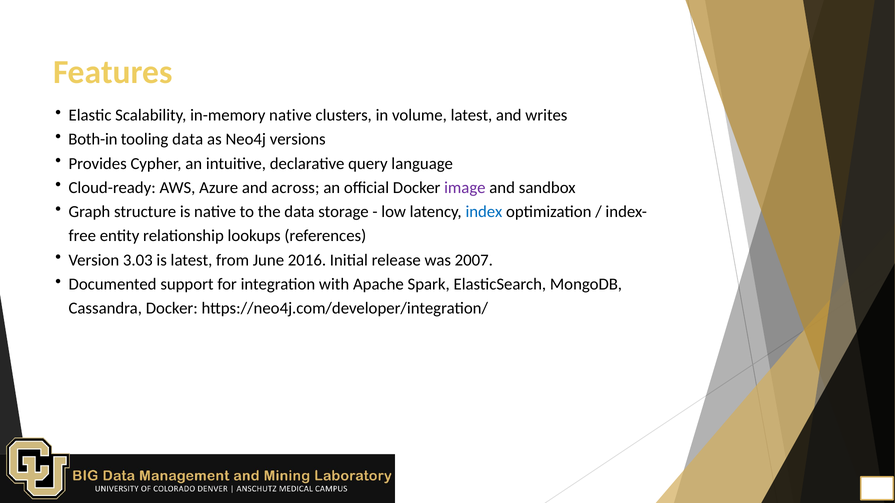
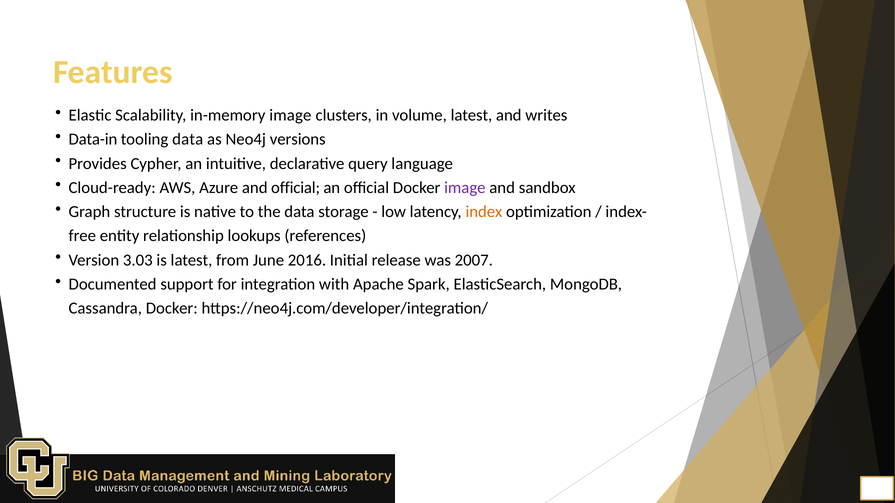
in-memory native: native -> image (290, 115)
Both-in: Both-in -> Data-in (93, 140)
and across: across -> official (296, 188)
index colour: blue -> orange (484, 212)
